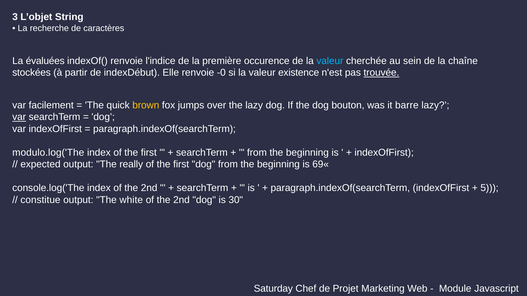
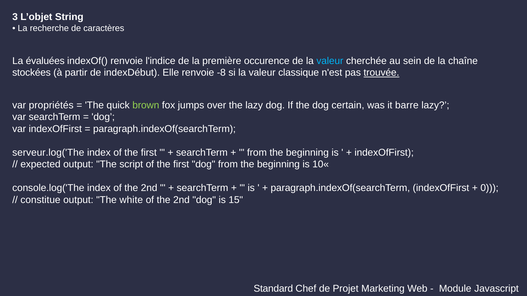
-0: -0 -> -8 (221, 73)
existence: existence -> classique (299, 73)
facilement: facilement -> propriétés (51, 105)
brown colour: yellow -> light green (146, 105)
bouton: bouton -> certain (348, 105)
var underline: present -> none (19, 117)
modulo.log('The: modulo.log('The -> serveur.log('The (48, 153)
really: really -> script (131, 165)
69«: 69« -> 10« (321, 165)
5: 5 -> 0 (489, 188)
30: 30 -> 15 (236, 200)
Saturday: Saturday -> Standard (273, 289)
